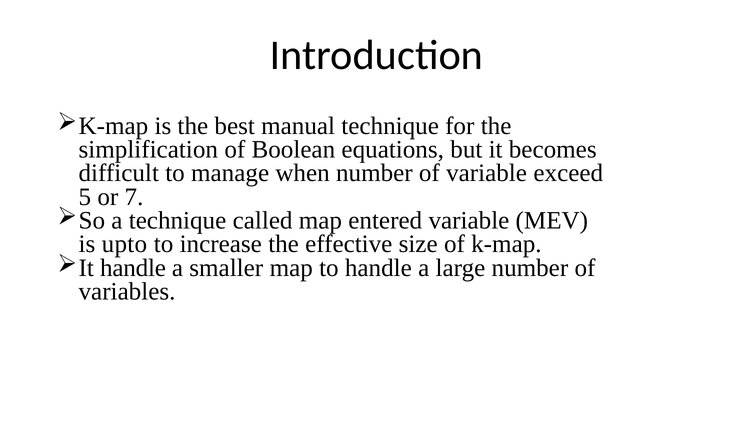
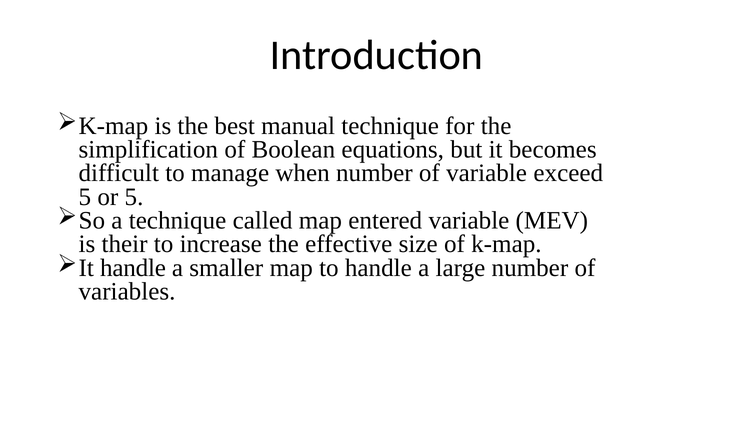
or 7: 7 -> 5 (134, 197)
upto: upto -> their (125, 244)
